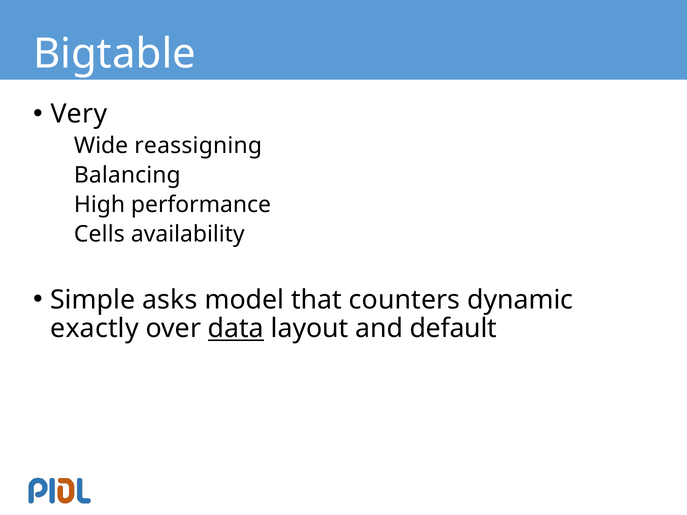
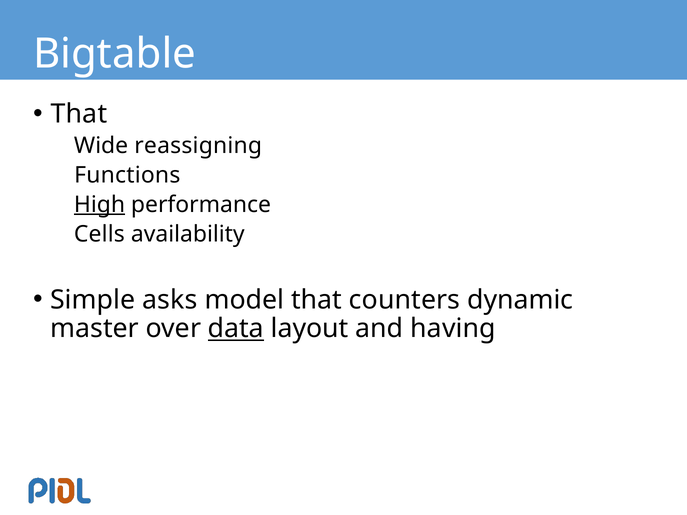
Very: Very -> That (79, 114)
Balancing: Balancing -> Functions (127, 175)
High underline: none -> present (100, 205)
exactly: exactly -> master (95, 329)
default: default -> having (453, 329)
